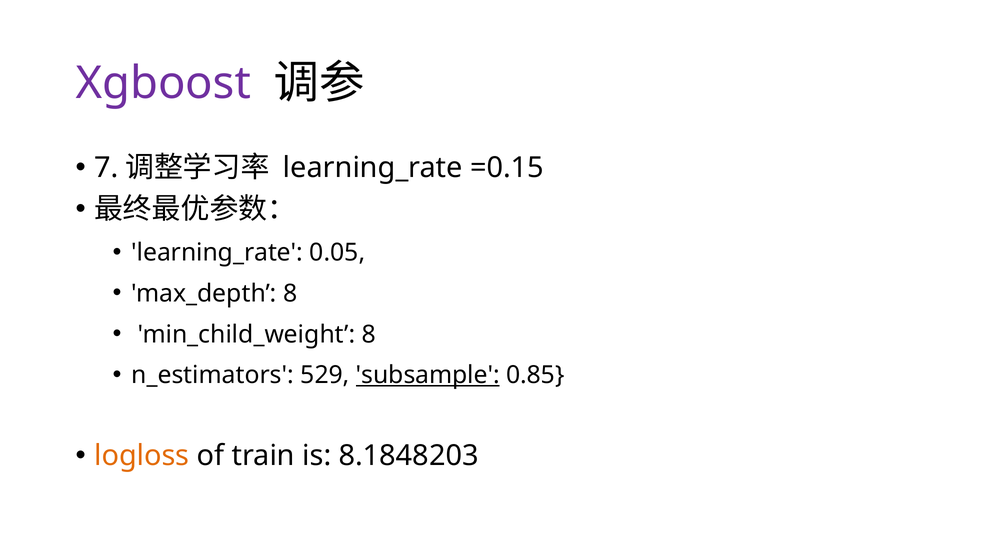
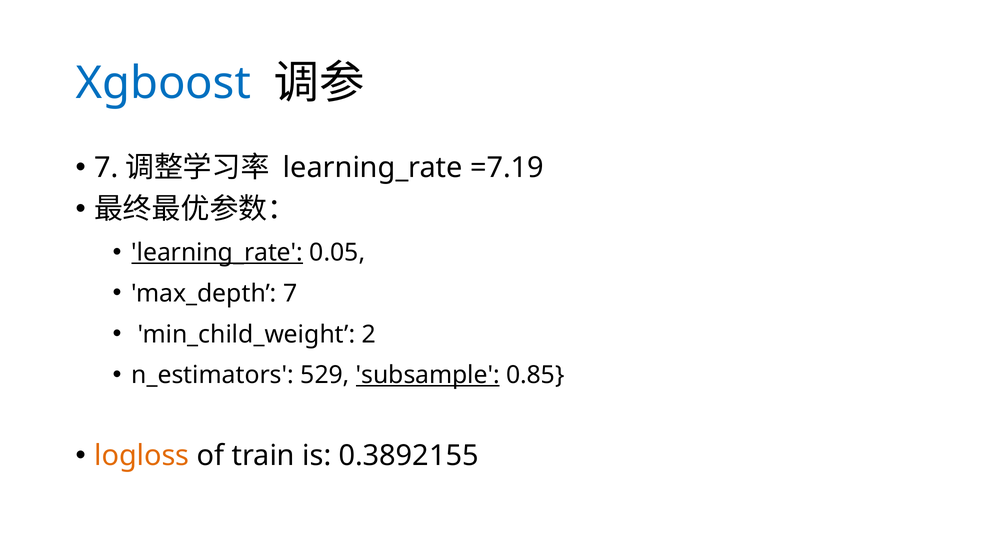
Xgboost colour: purple -> blue (163, 83)
=0.15: =0.15 -> =7.19 (507, 167)
learning_rate underline: none -> present (217, 252)
max_depth 8: 8 -> 7 (290, 293)
min_child_weight 8: 8 -> 2 (369, 334)
8.1848203: 8.1848203 -> 0.3892155 (409, 455)
